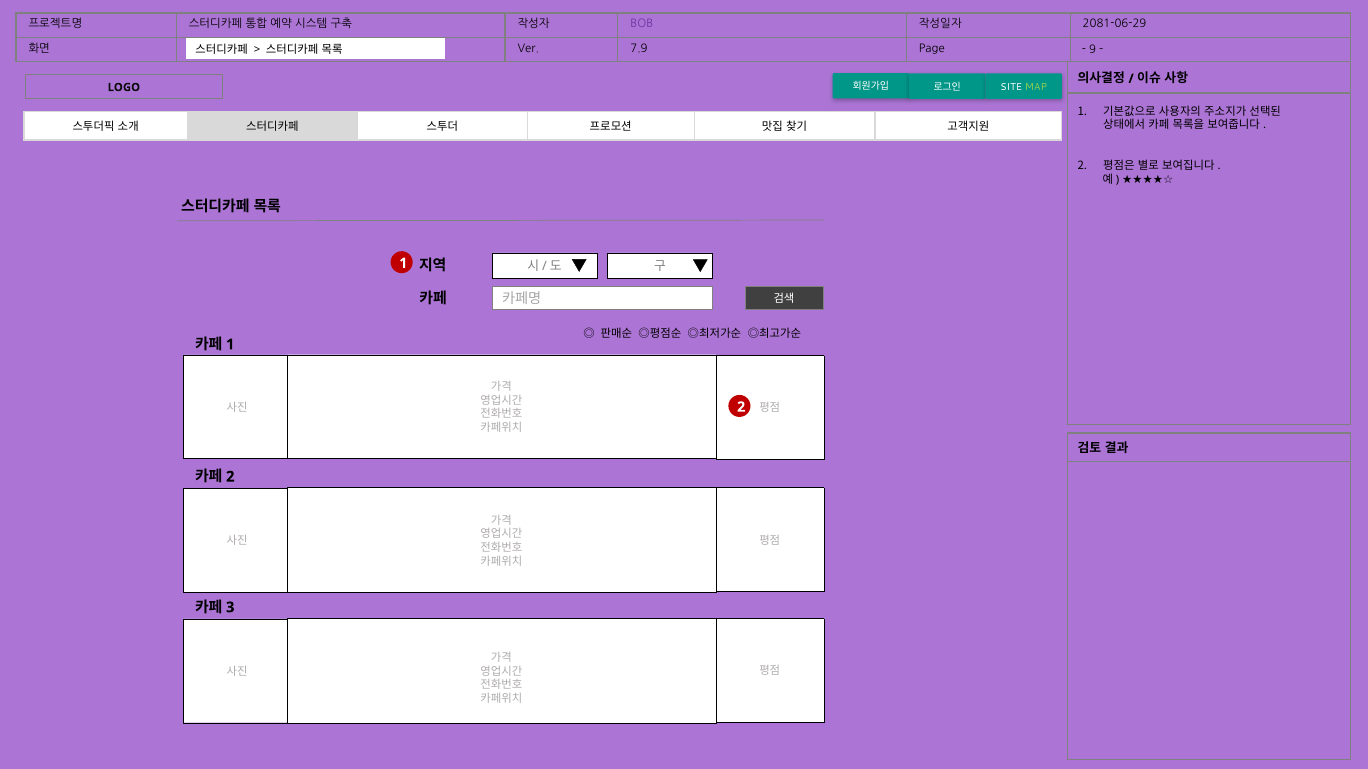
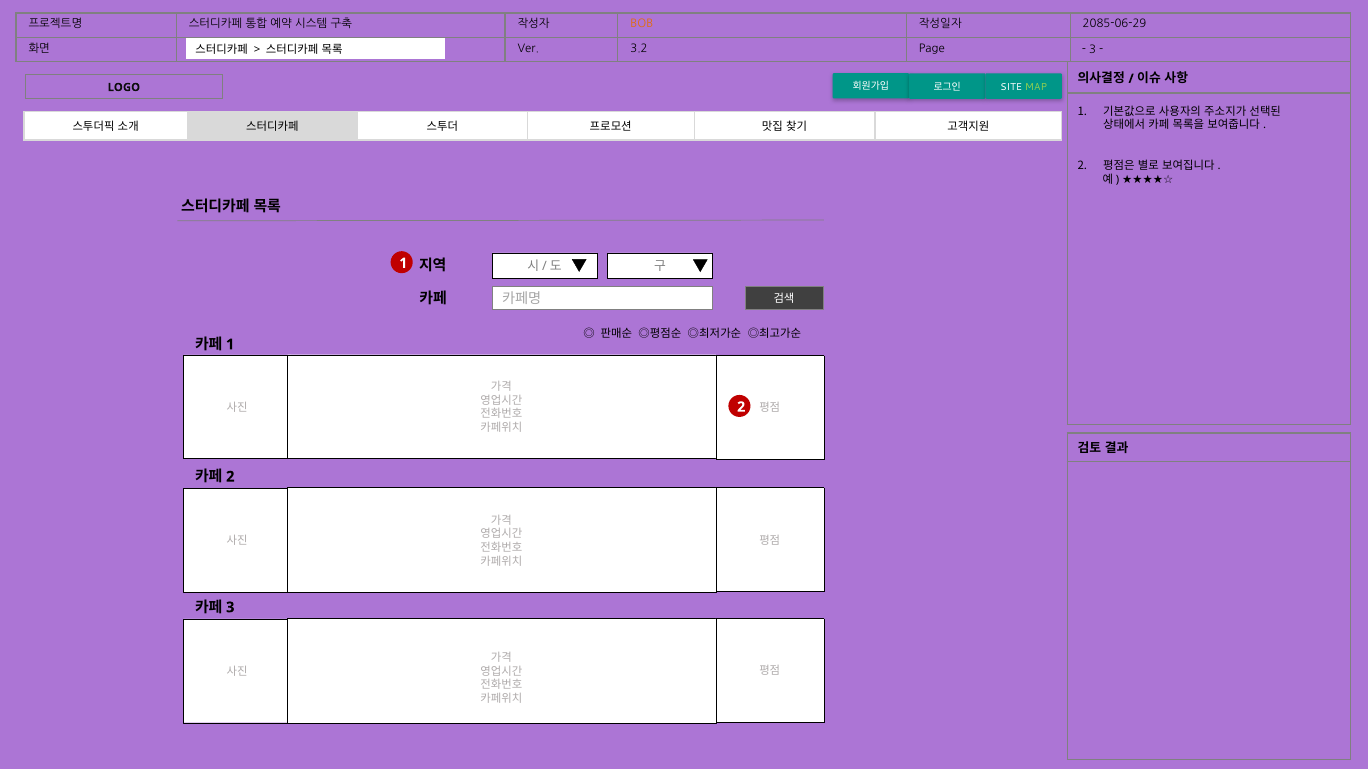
BOB colour: purple -> orange (642, 24)
2081-06-29: 2081-06-29 -> 2085-06-29 (1115, 24)
7.9: 7.9 -> 3.2 (639, 48)
9: 9 -> 3 (1093, 50)
